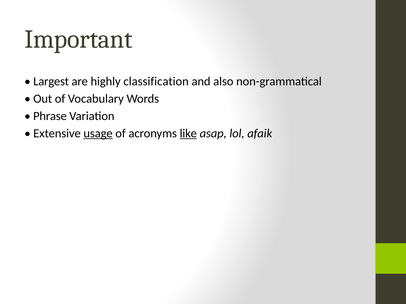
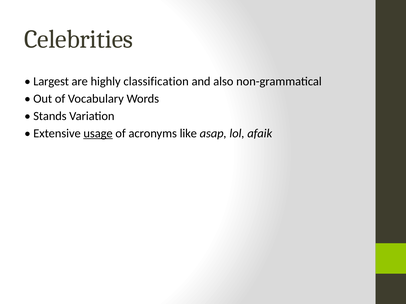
Important: Important -> Celebrities (79, 39)
Phrase: Phrase -> Stands (50, 116)
like underline: present -> none (188, 133)
